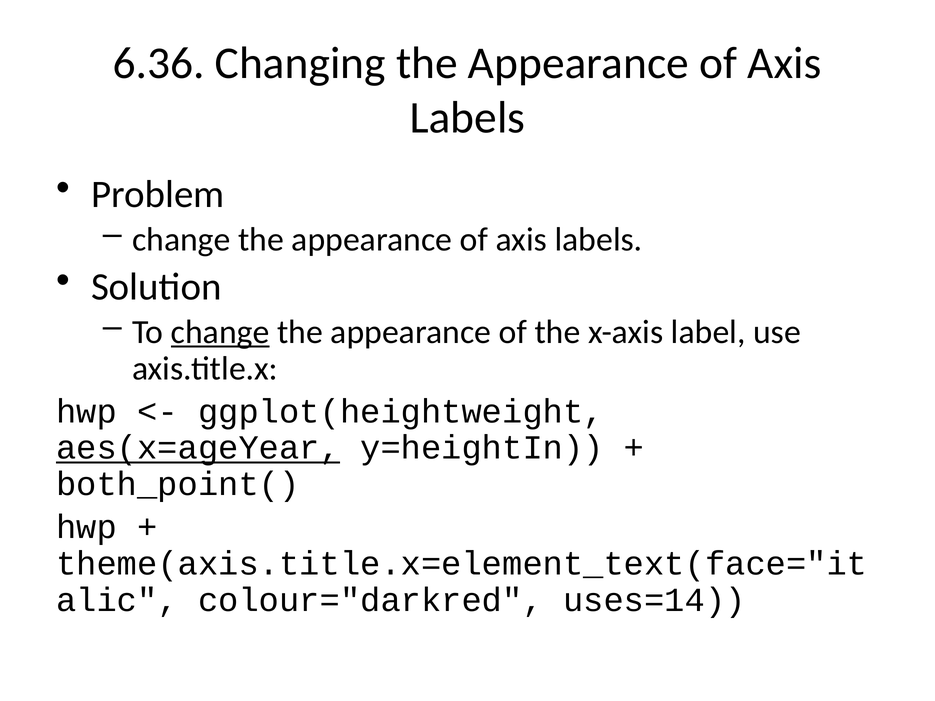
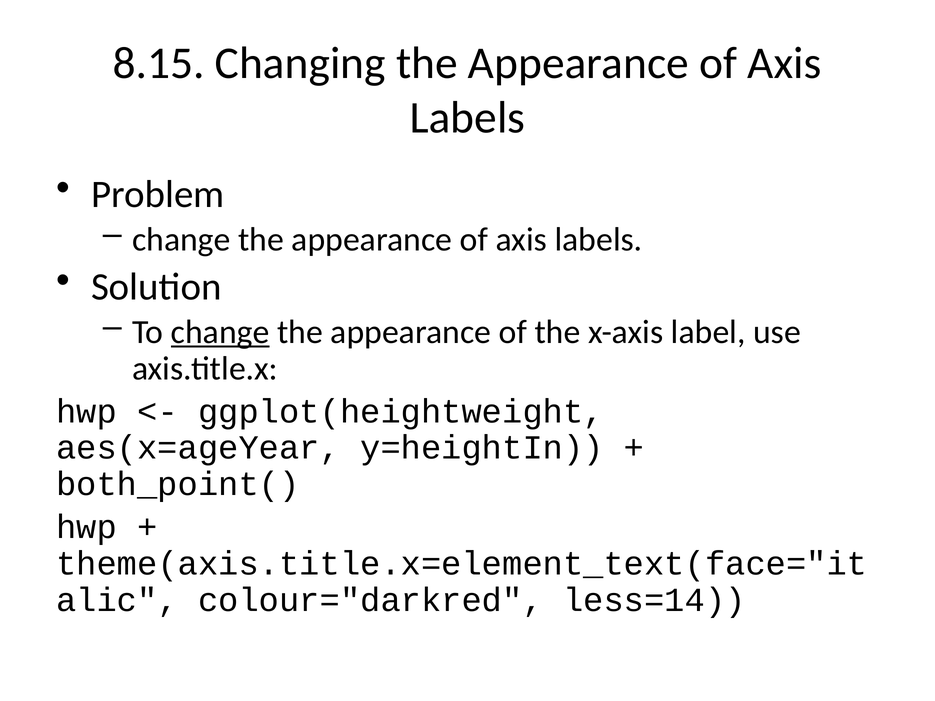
6.36: 6.36 -> 8.15 (159, 63)
aes(x=ageYear underline: present -> none (198, 448)
uses=14: uses=14 -> less=14 (654, 600)
